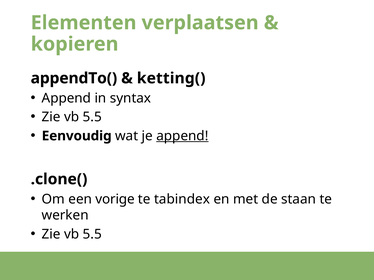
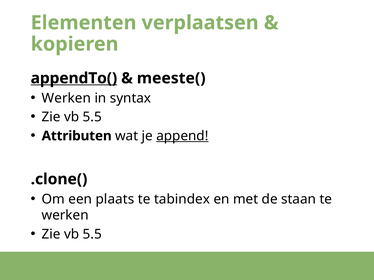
appendTo( underline: none -> present (74, 78)
ketting(: ketting( -> meeste( (171, 78)
Append: Append -> Werken (66, 98)
Eenvoudig: Eenvoudig -> Attributen (77, 136)
vorige: vorige -> plaats (115, 199)
